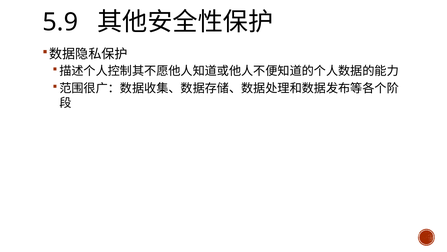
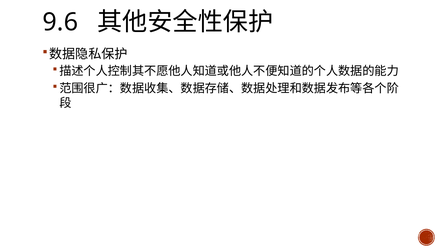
5.9: 5.9 -> 9.6 (60, 22)
